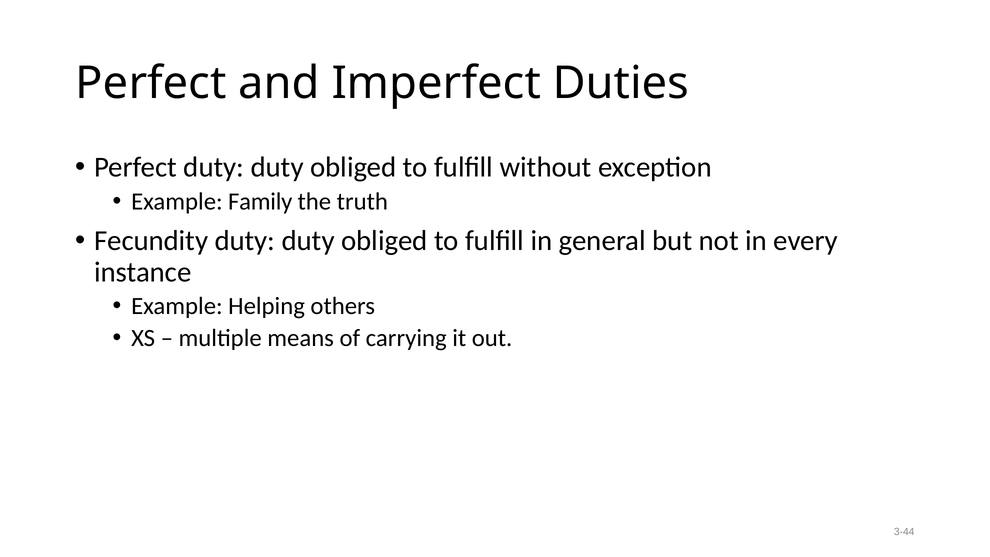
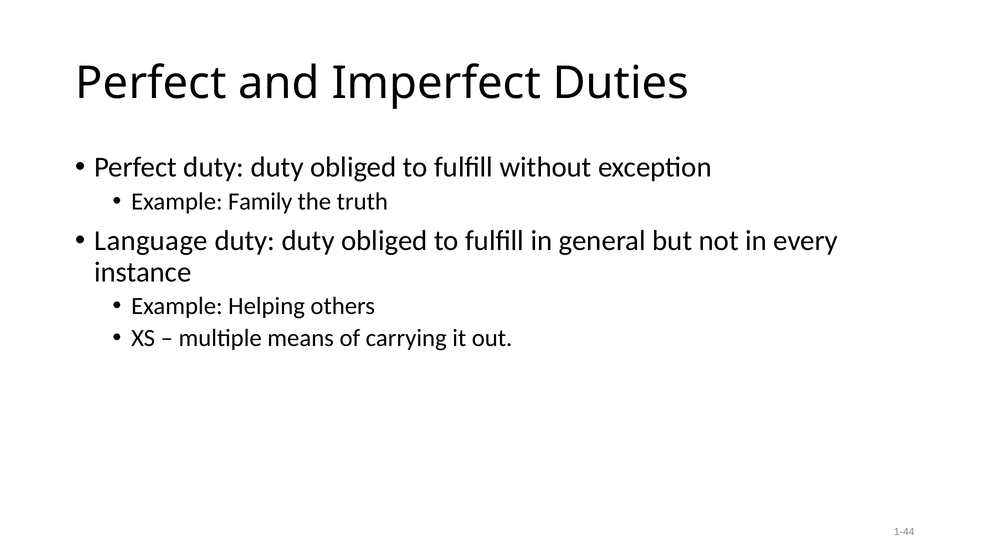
Fecundity: Fecundity -> Language (151, 241)
3-44: 3-44 -> 1-44 (904, 532)
